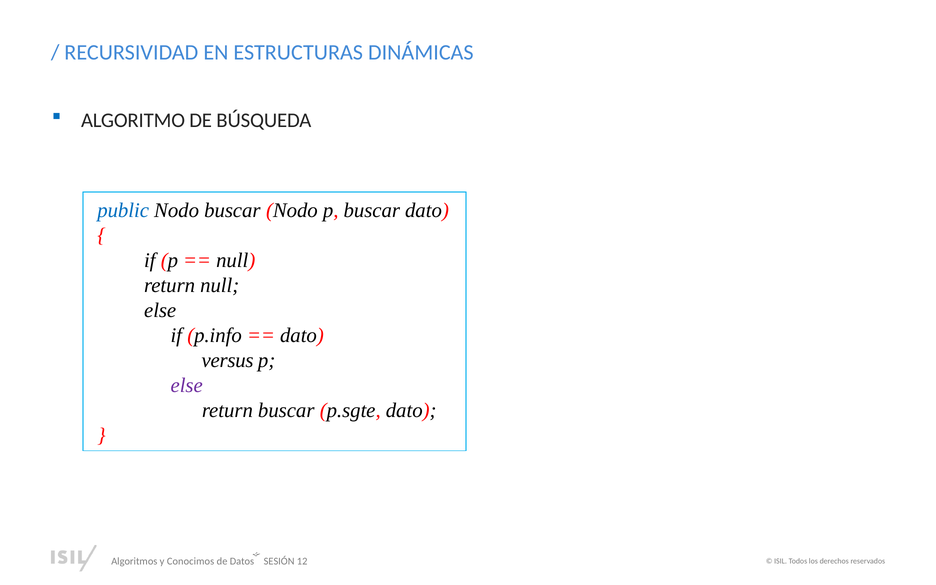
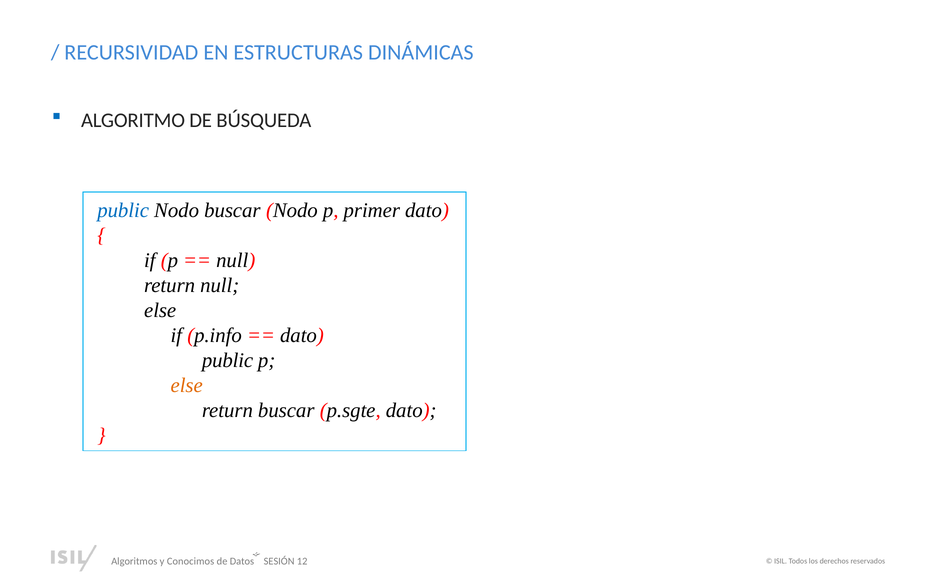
p buscar: buscar -> primer (372, 211)
versus: versus -> public (228, 360)
else colour: purple -> orange (187, 385)
